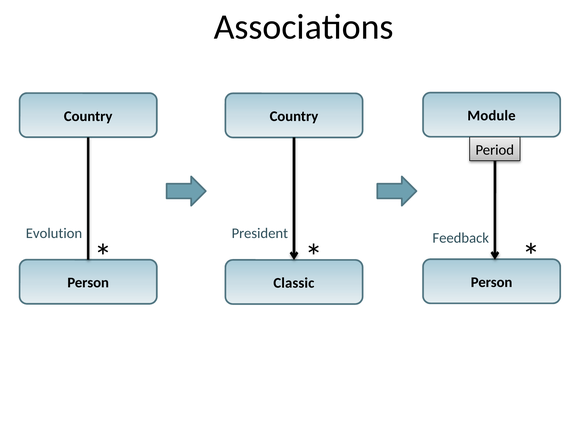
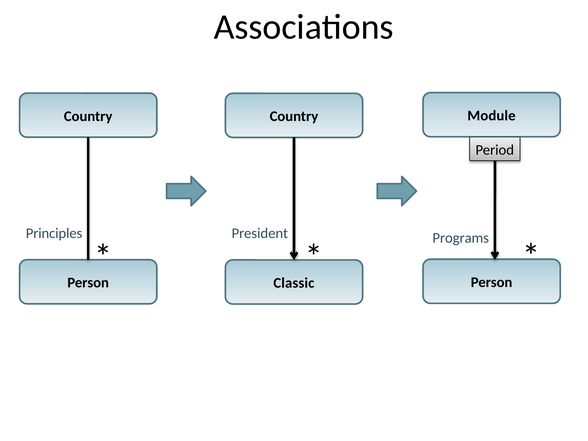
Evolution: Evolution -> Principles (54, 233)
Feedback: Feedback -> Programs (461, 238)
